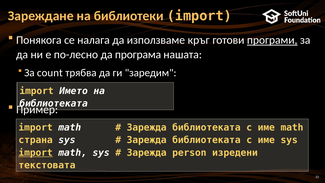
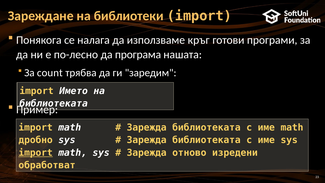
програми underline: present -> none (272, 40)
страна: страна -> дробно (36, 140)
person: person -> отново (189, 153)
текстовата: текстовата -> обработват (47, 165)
